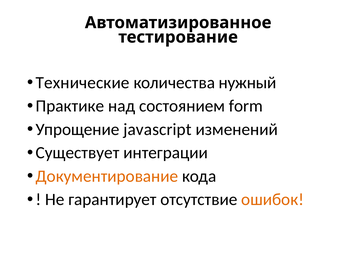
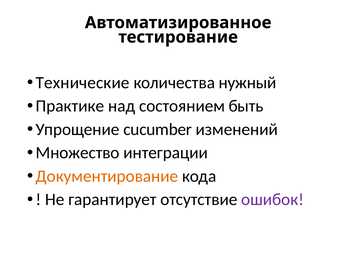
form: form -> быть (246, 106)
javascript: javascript -> cucumber (158, 129)
Существует: Существует -> Множество (78, 153)
ошибок colour: orange -> purple (273, 199)
